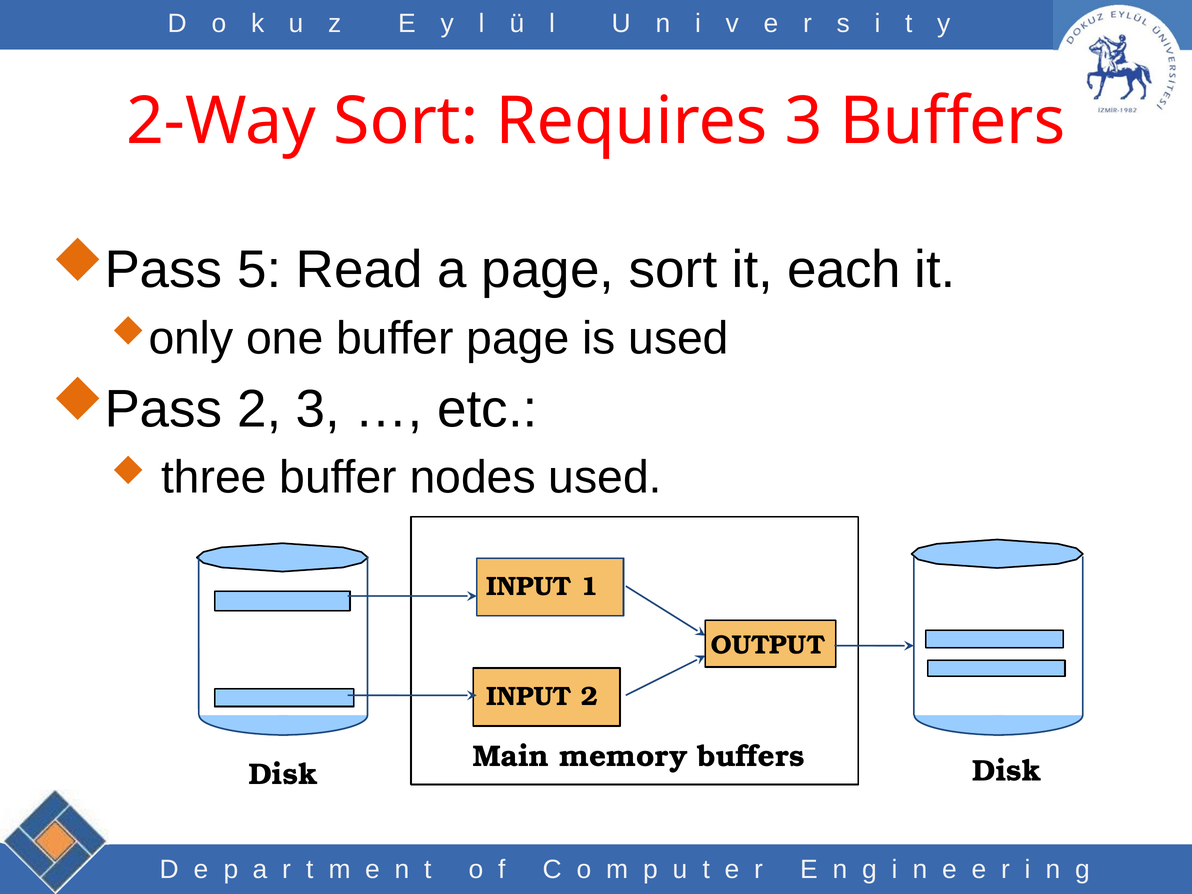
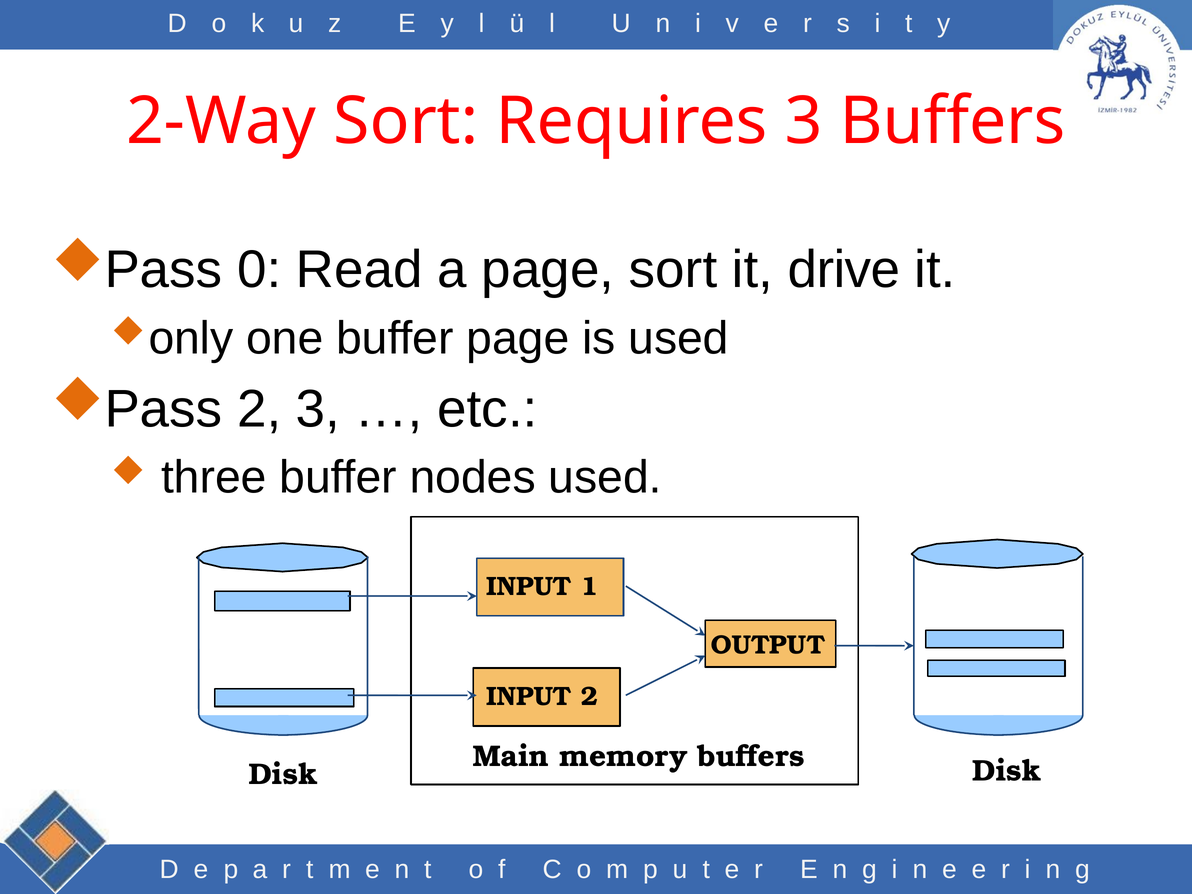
5: 5 -> 0 (259, 270)
each: each -> drive (844, 270)
